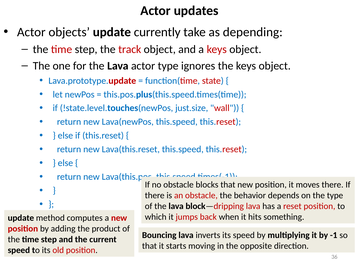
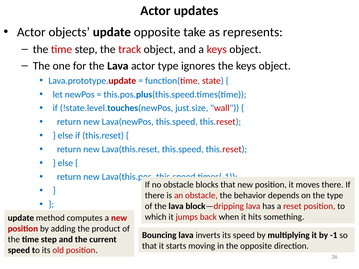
update currently: currently -> opposite (157, 32)
depending: depending -> represents (253, 32)
